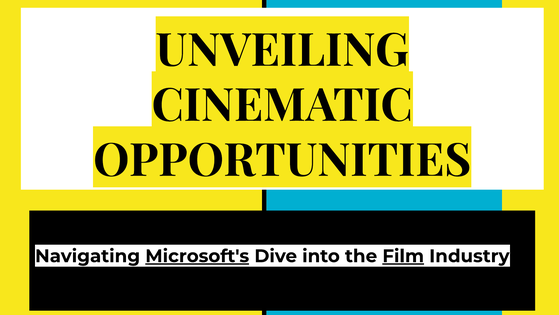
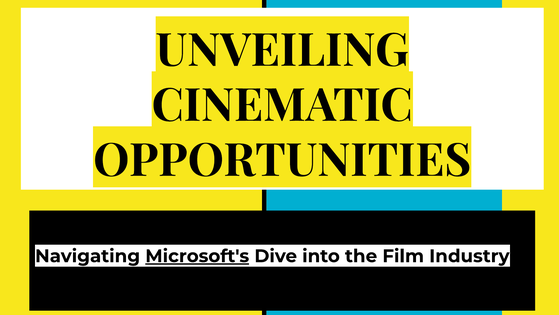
Film underline: present -> none (403, 256)
